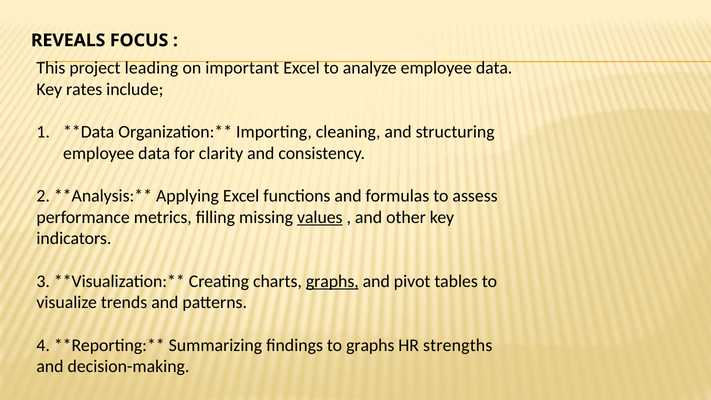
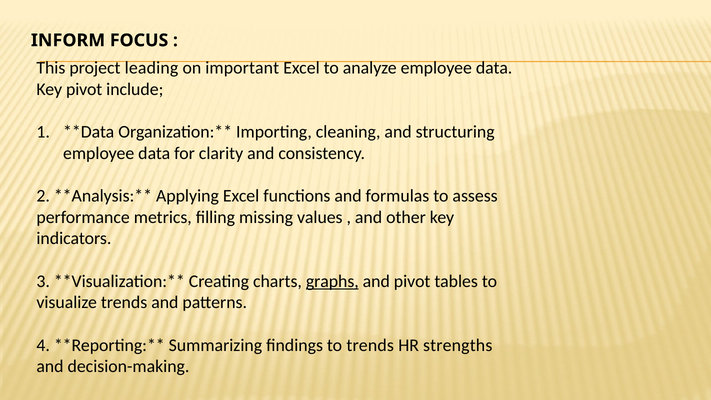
REVEALS: REVEALS -> INFORM (68, 40)
Key rates: rates -> pivot (84, 89)
values underline: present -> none (320, 217)
to graphs: graphs -> trends (370, 345)
